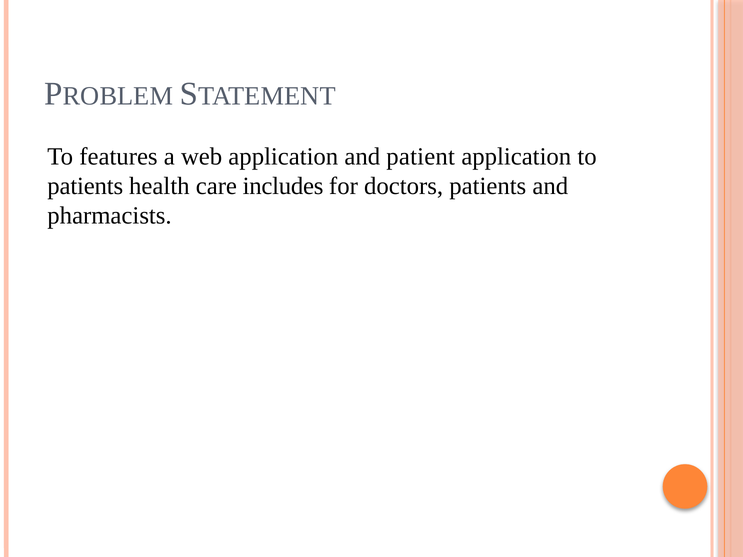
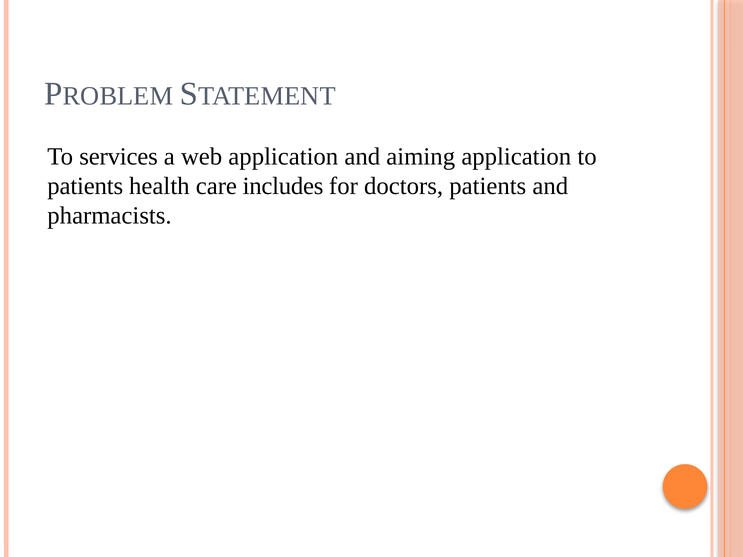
features: features -> services (119, 156)
patient: patient -> aiming (421, 156)
